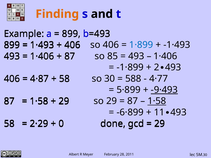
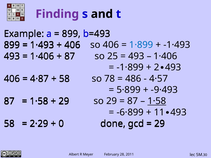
Finding colour: orange -> purple (57, 14)
85: 85 -> 25 (113, 56)
30: 30 -> 78 (110, 79)
588: 588 -> 486 (133, 79)
4·77: 4·77 -> 4·57 (159, 79)
-9·493 underline: present -> none (164, 90)
